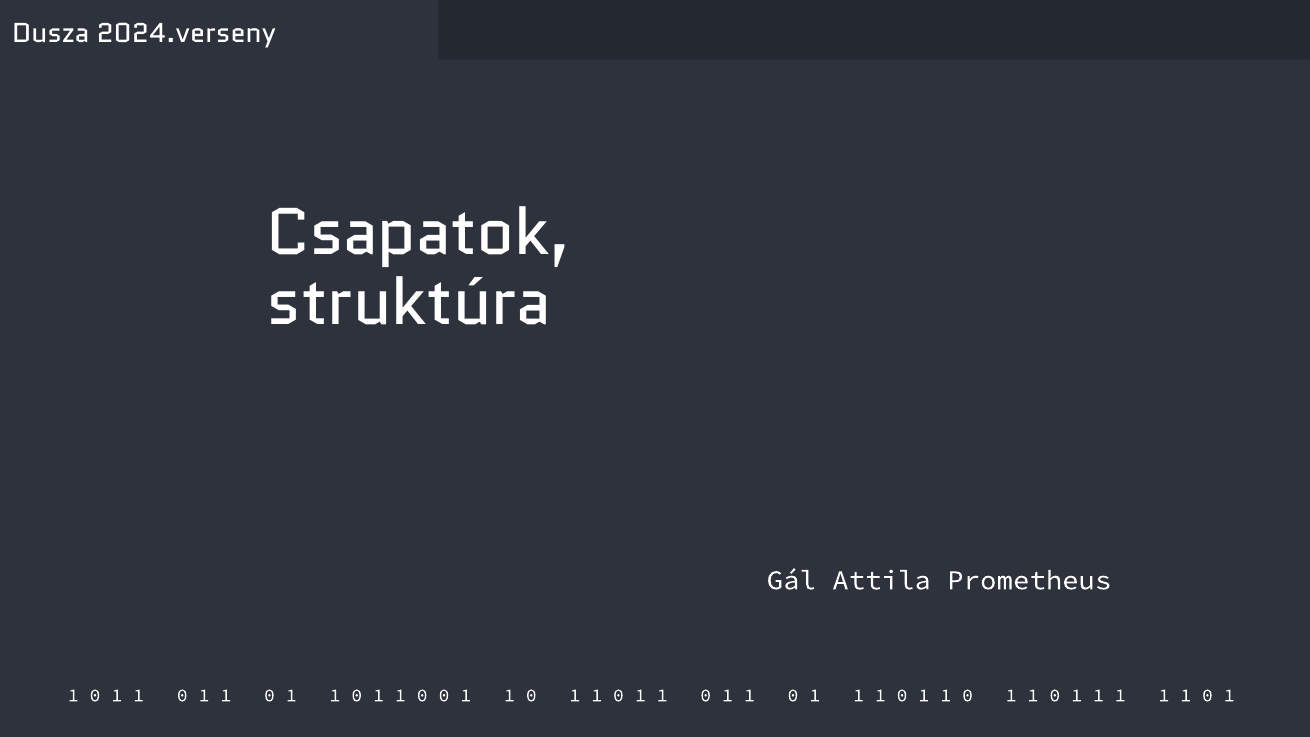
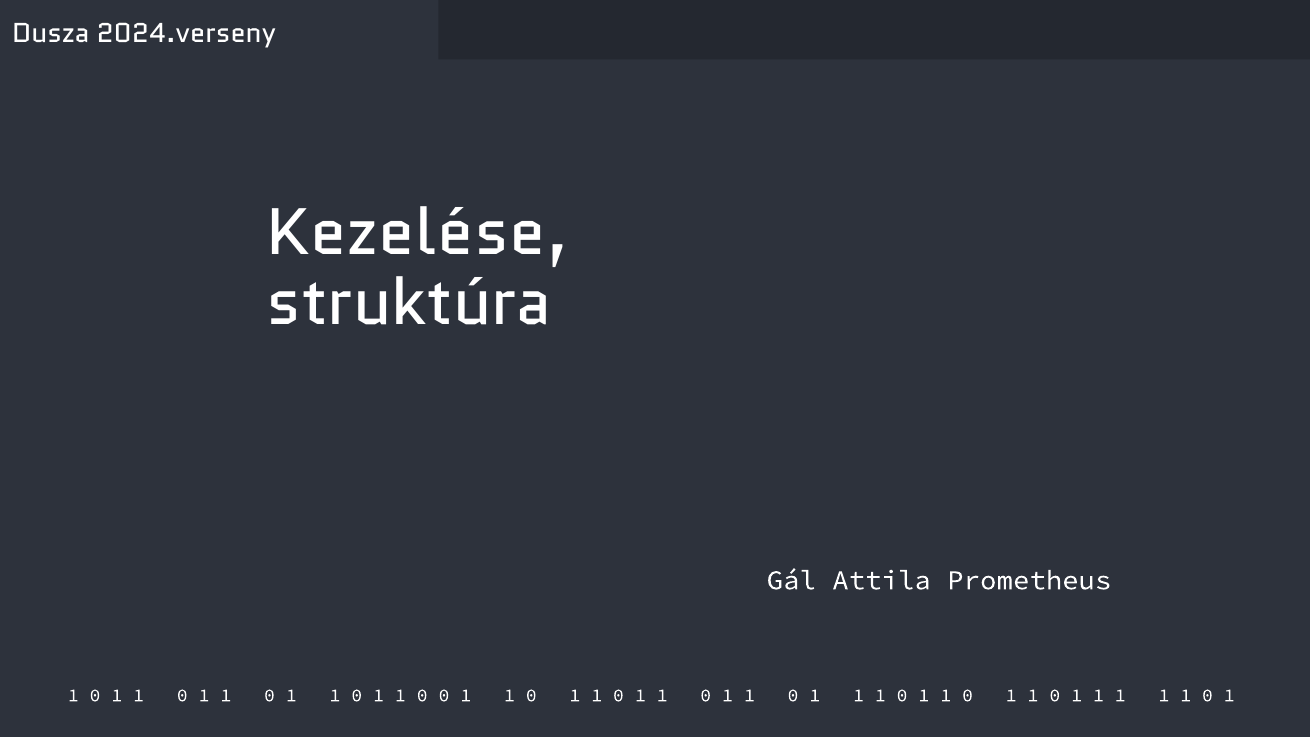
Csapatok: Csapatok -> Kezelése (418, 232)
